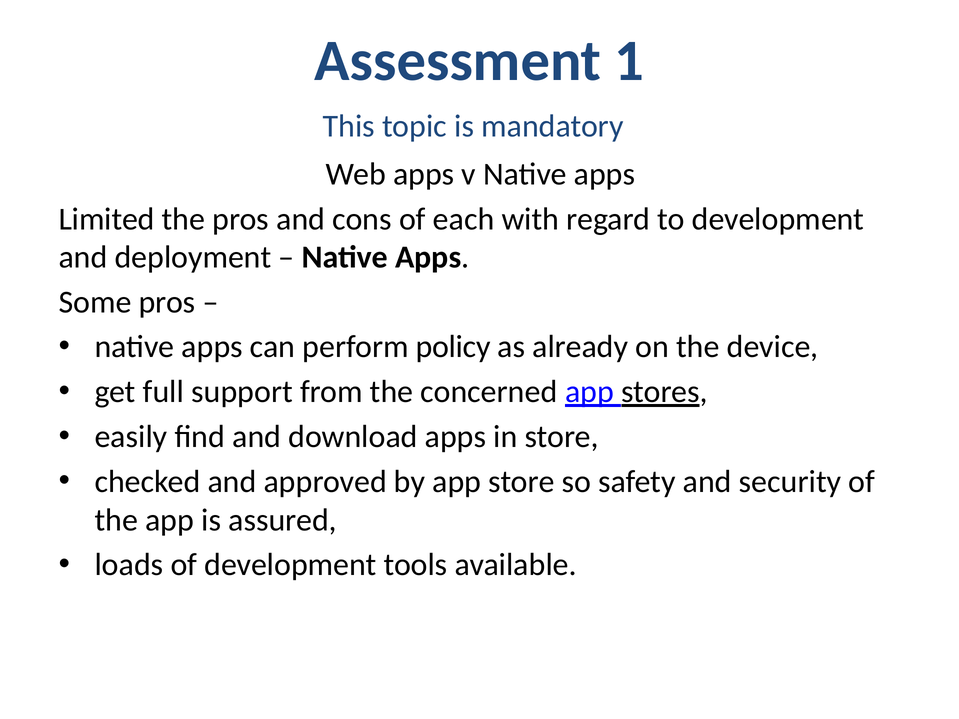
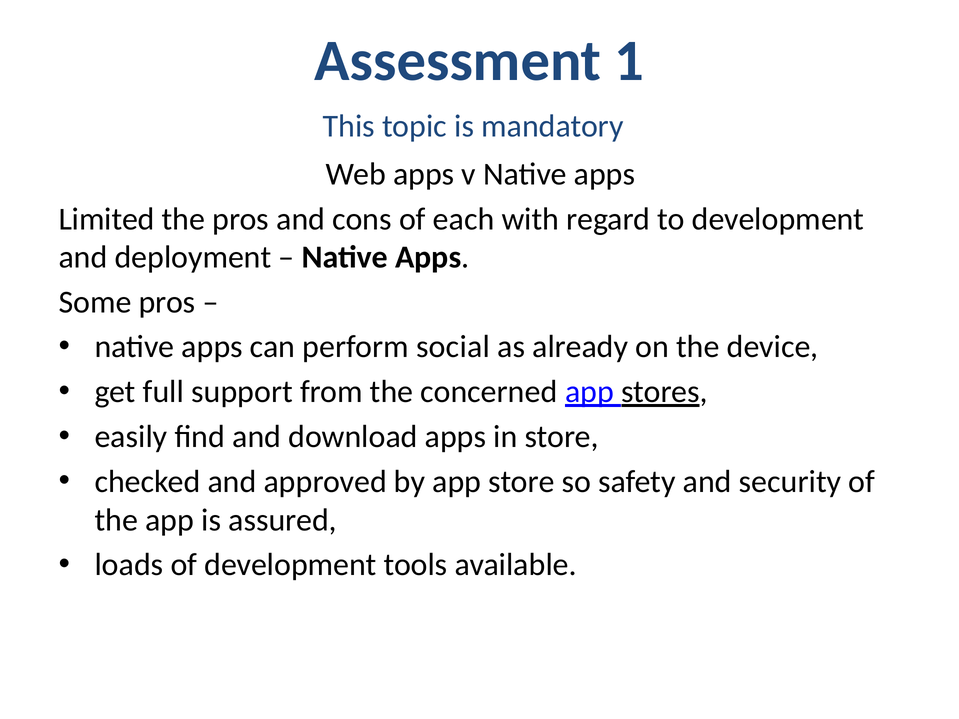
policy: policy -> social (453, 347)
